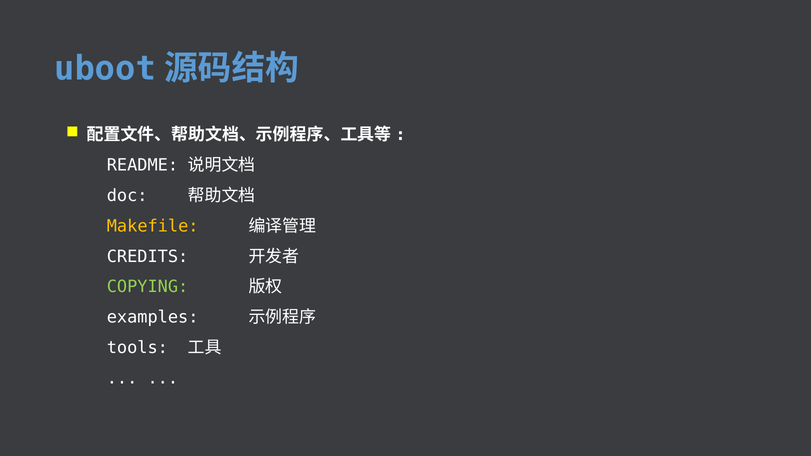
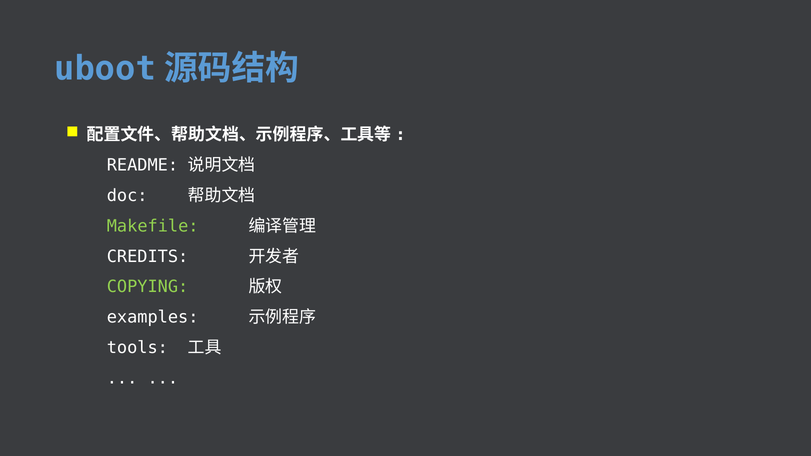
Makefile colour: yellow -> light green (153, 226)
